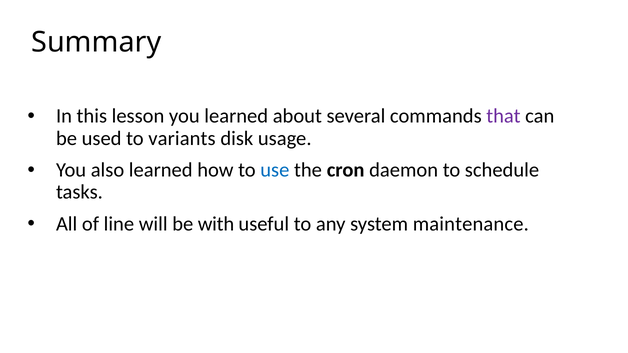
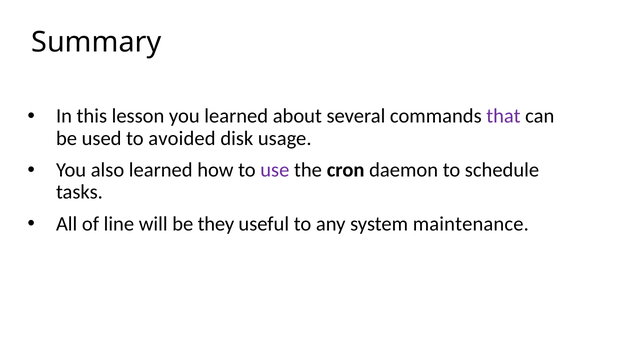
variants: variants -> avoided (182, 138)
use colour: blue -> purple (275, 170)
with: with -> they (216, 224)
